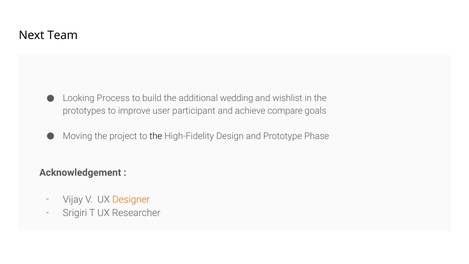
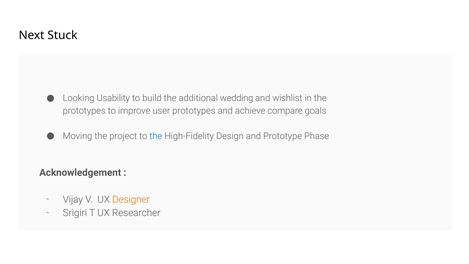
Team: Team -> Stuck (62, 35)
Process: Process -> Usability (113, 98)
user participant: participant -> prototypes (194, 111)
the colour: black -> blue (156, 136)
